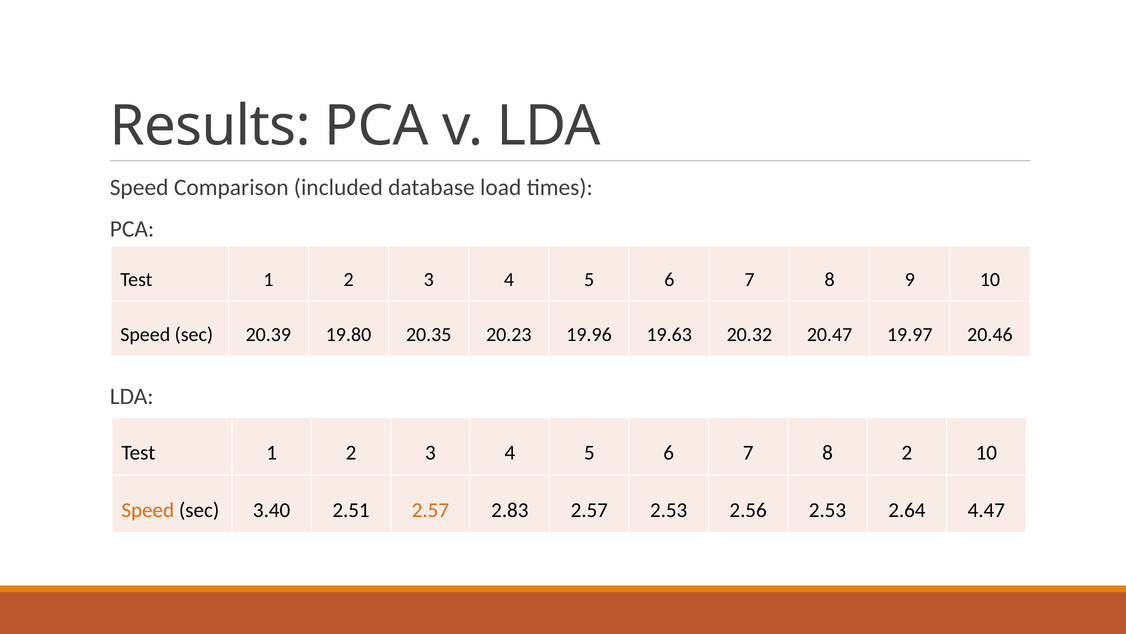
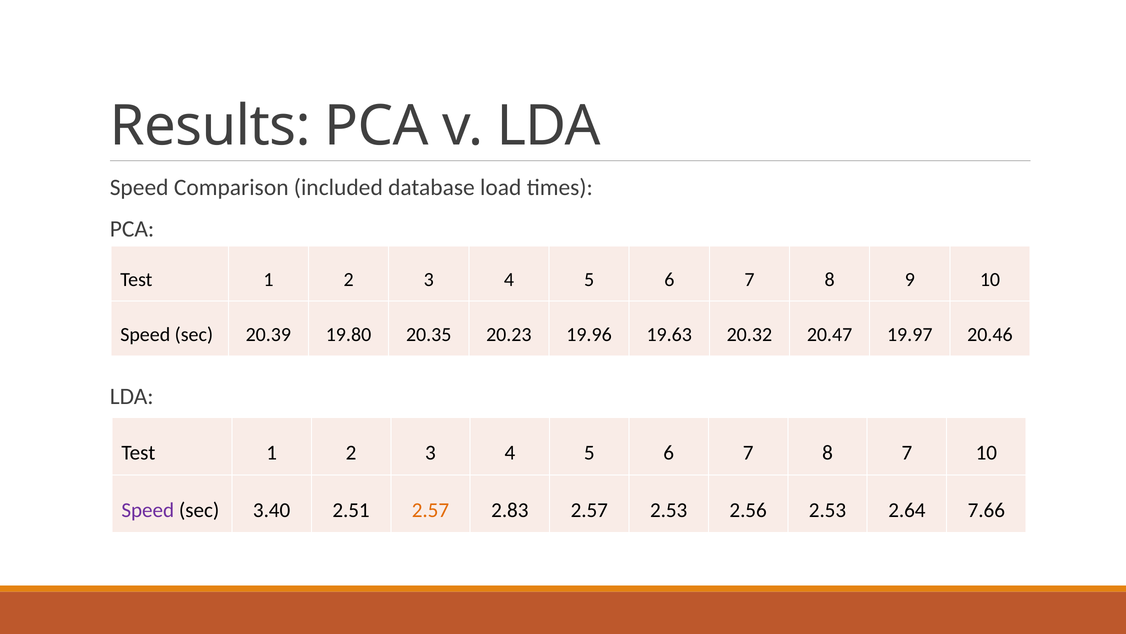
8 2: 2 -> 7 (907, 452)
Speed colour: orange -> purple (148, 510)
4.47: 4.47 -> 7.66 (986, 510)
